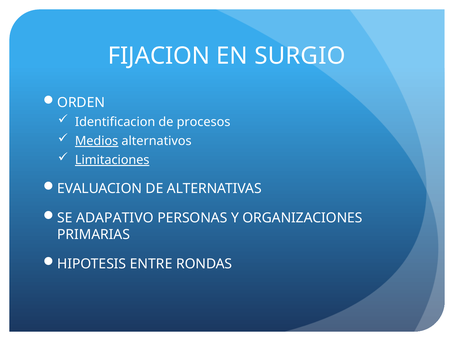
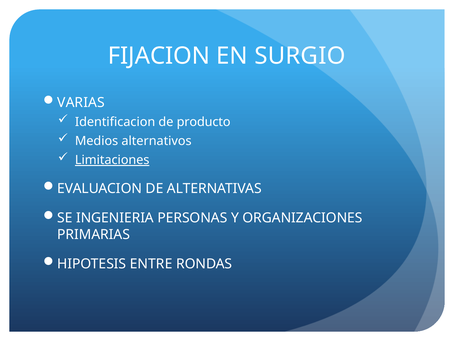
ORDEN: ORDEN -> VARIAS (81, 102)
procesos: procesos -> producto (204, 122)
Medios underline: present -> none (97, 141)
ADAPATIVO: ADAPATIVO -> INGENIERIA (115, 218)
